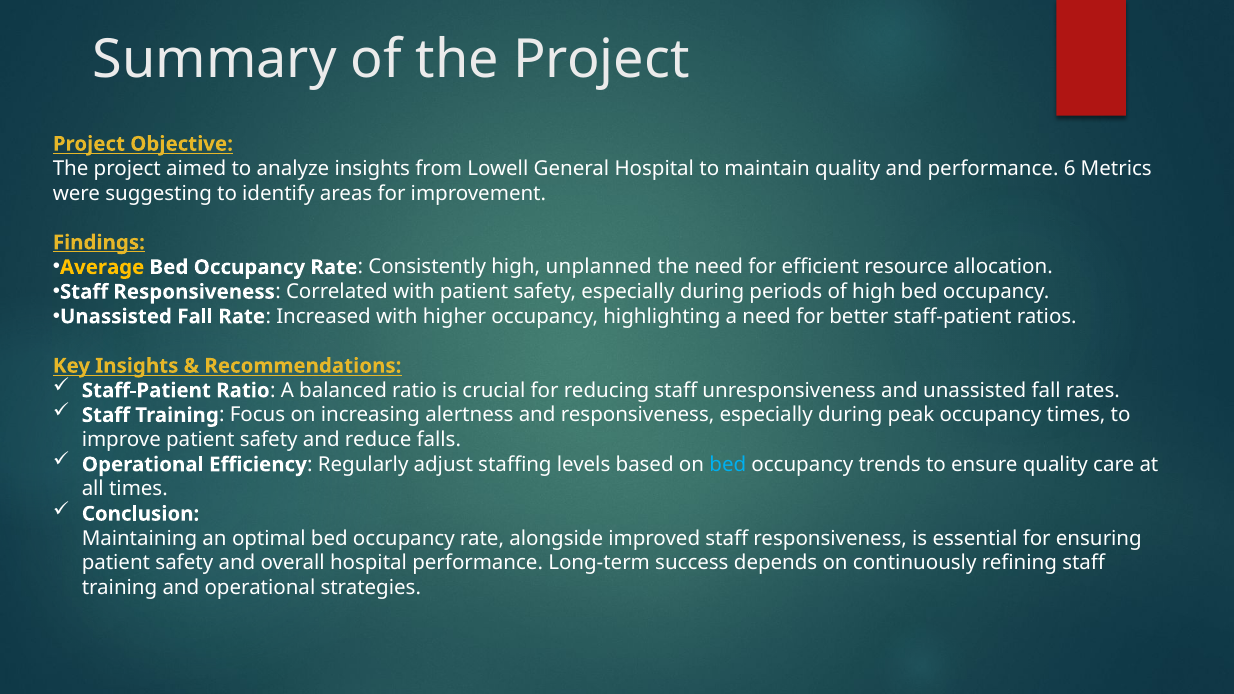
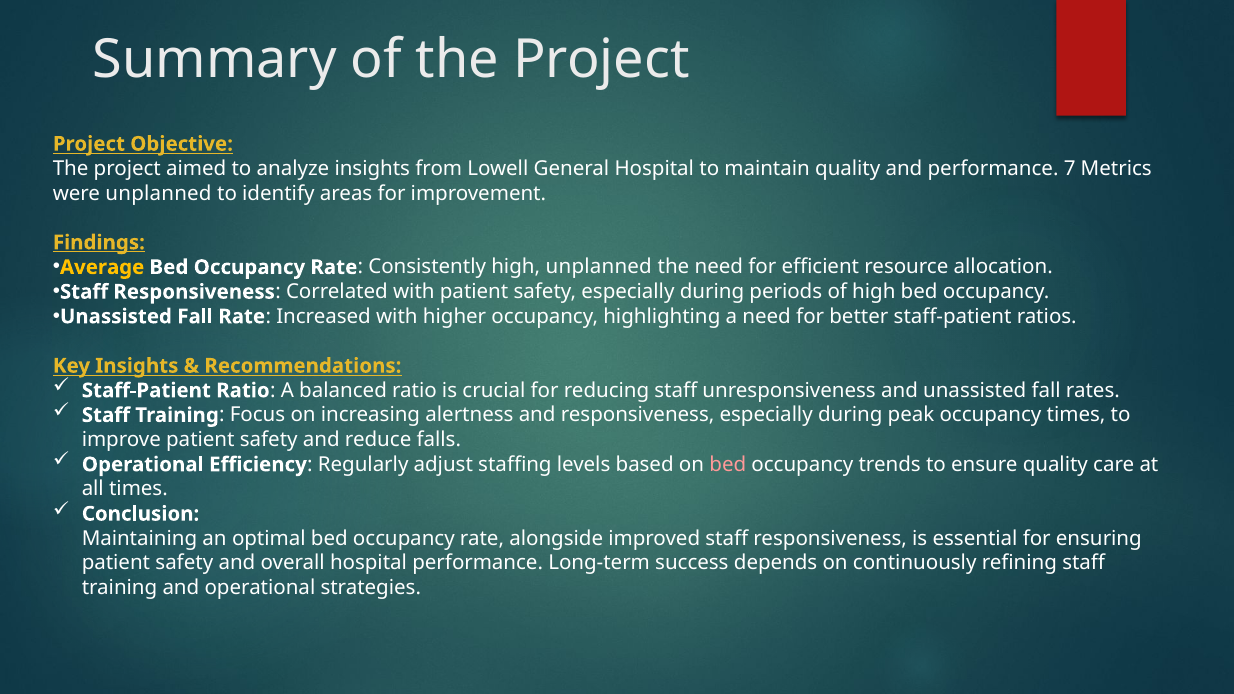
6: 6 -> 7 (1070, 169)
were suggesting: suggesting -> unplanned (159, 193)
bed colour: light blue -> pink (728, 465)
